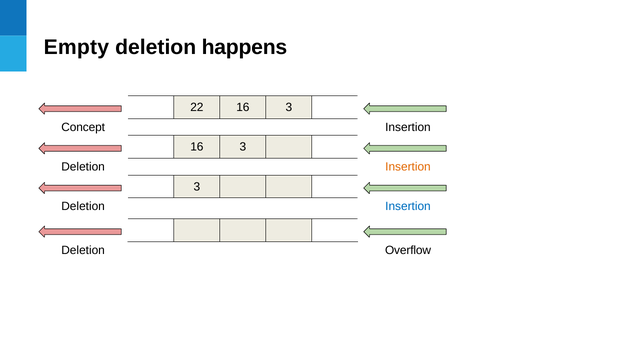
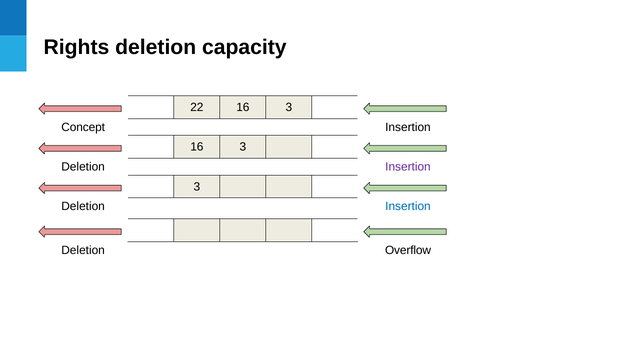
Empty: Empty -> Rights (76, 47)
happens: happens -> capacity (244, 47)
Insertion colour: orange -> purple (408, 167)
